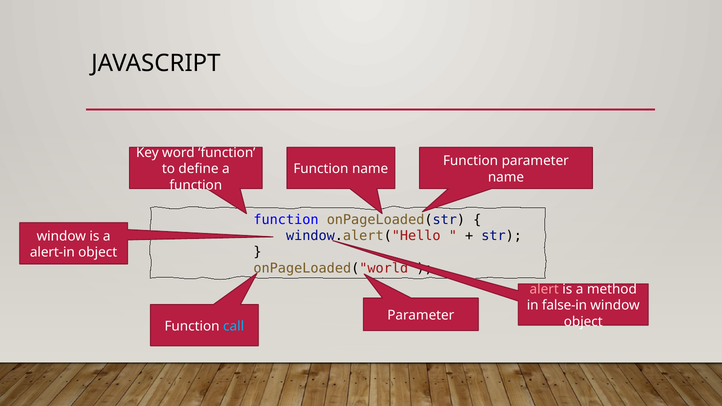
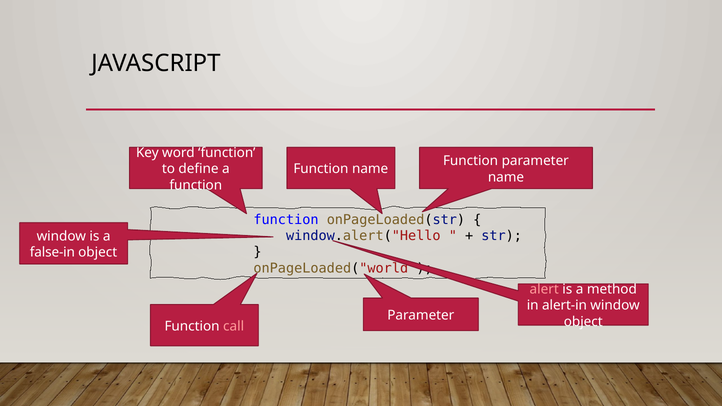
alert-in: alert-in -> false-in (52, 252)
false-in: false-in -> alert-in (565, 306)
call colour: light blue -> pink (234, 326)
